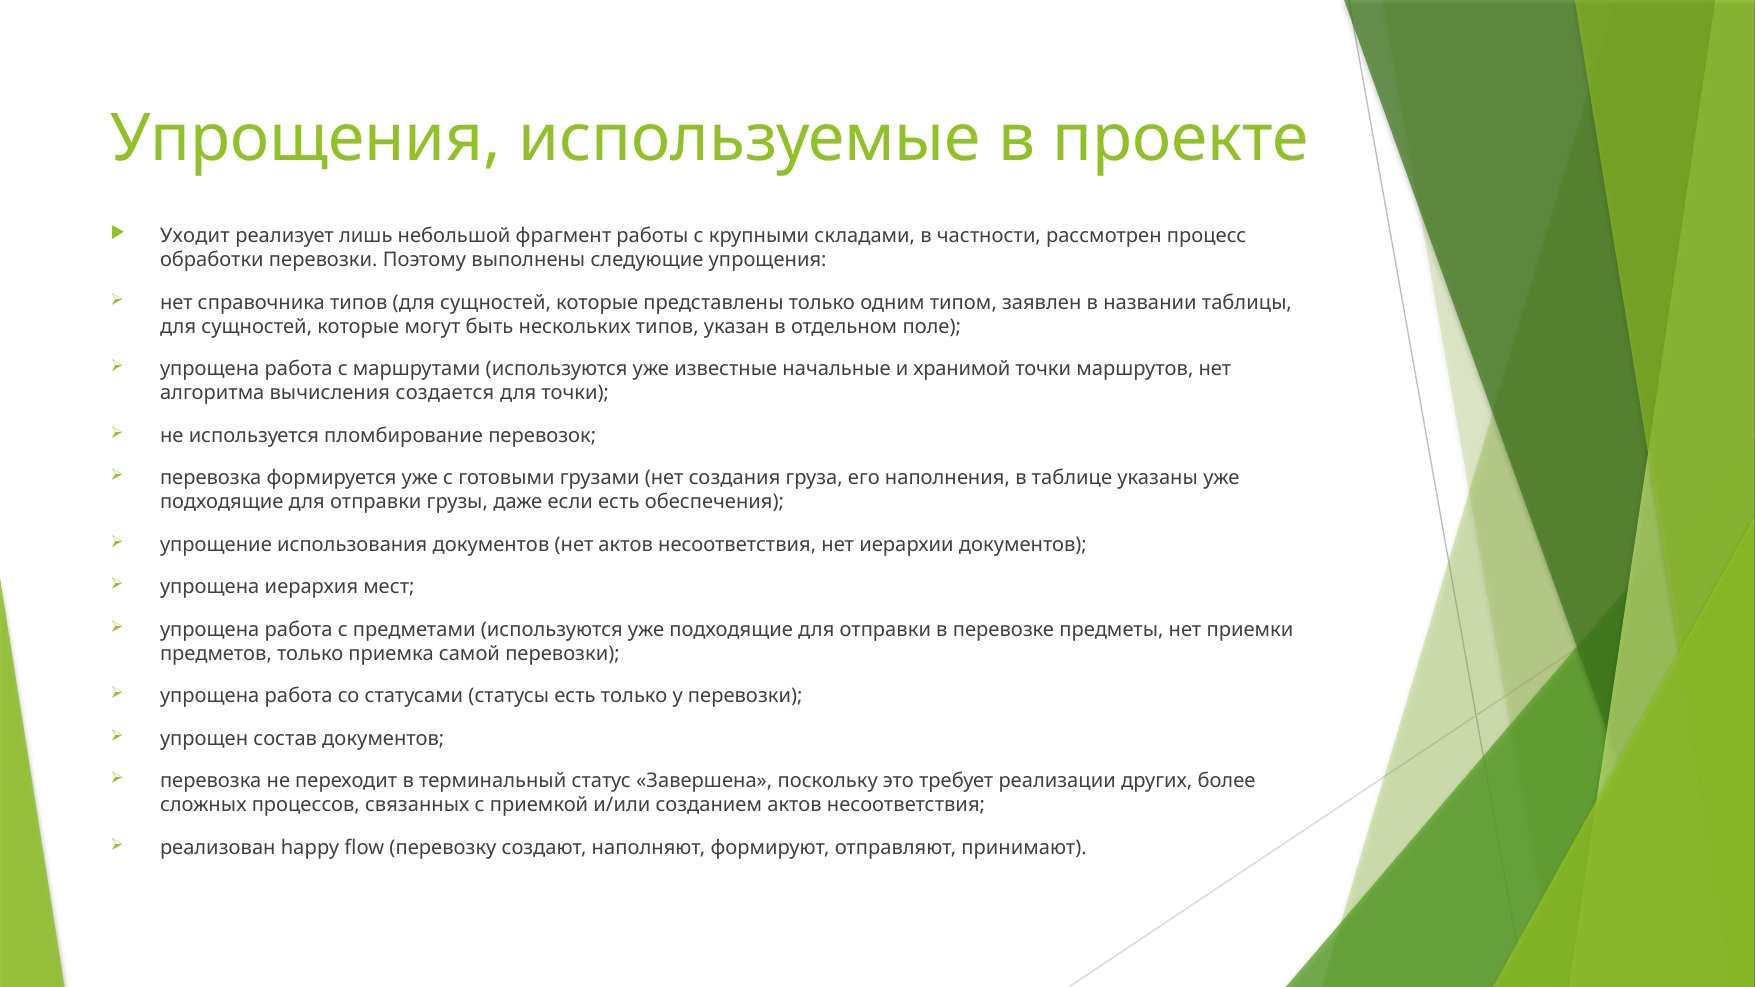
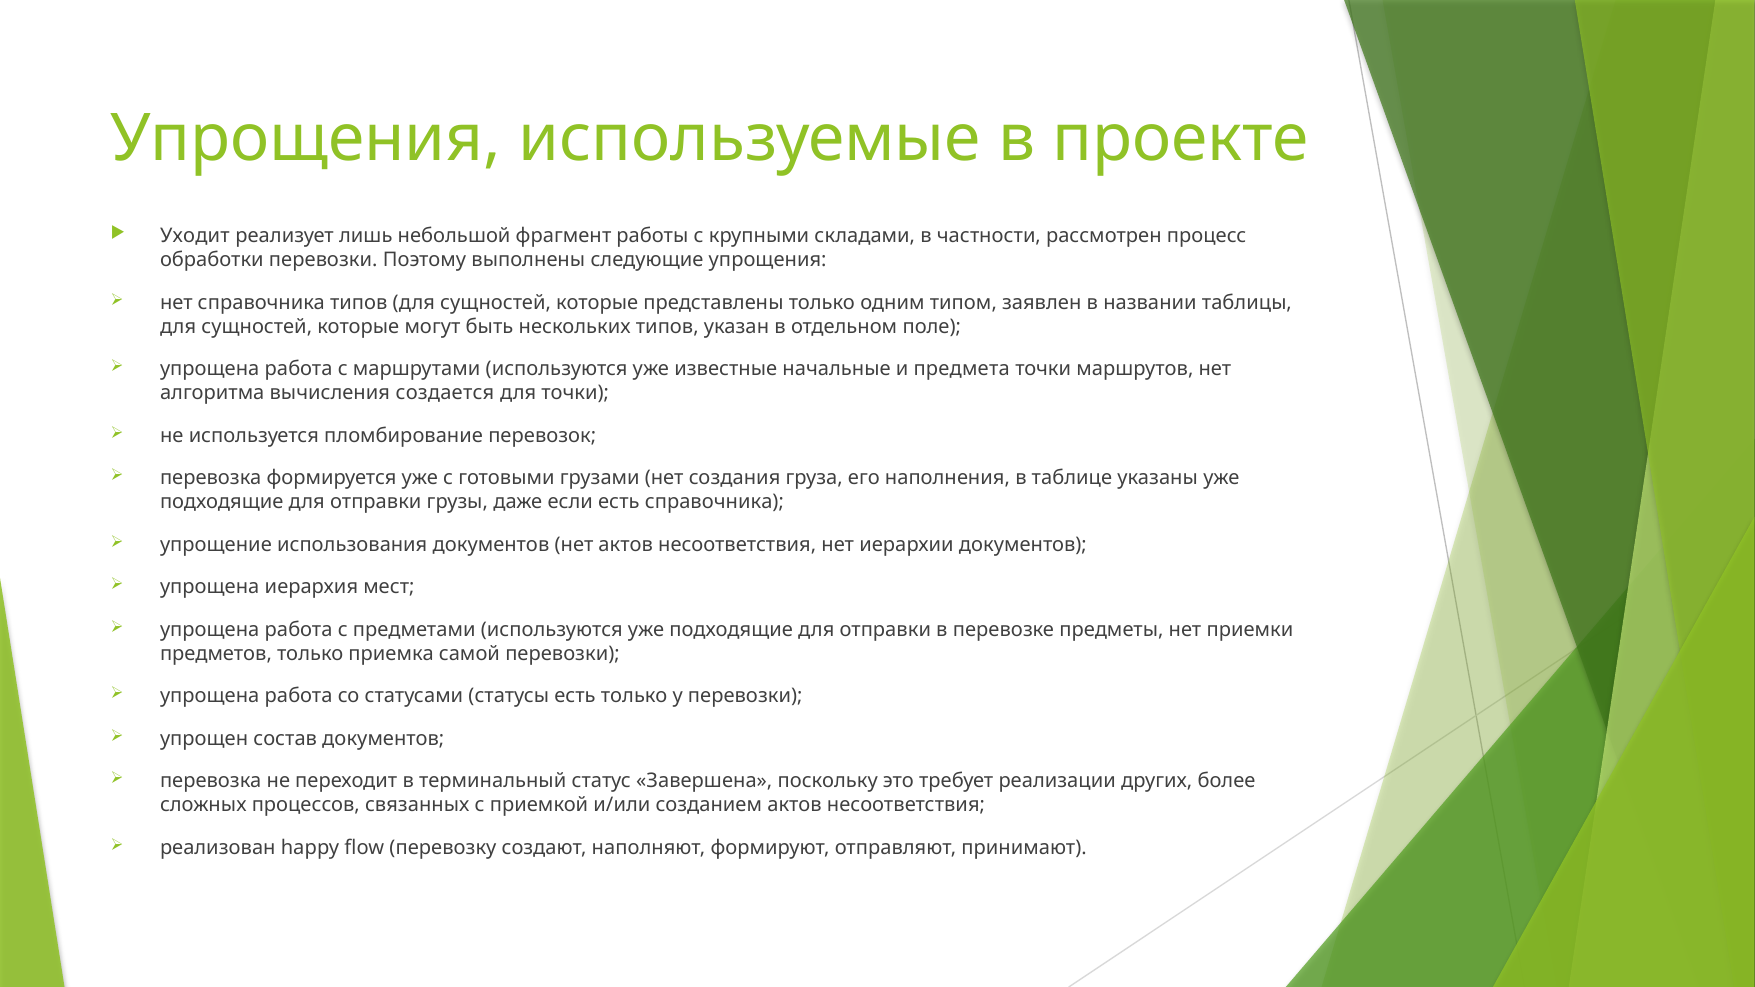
хранимой: хранимой -> предмета (962, 369)
есть обеспечения: обеспечения -> справочника (714, 502)
